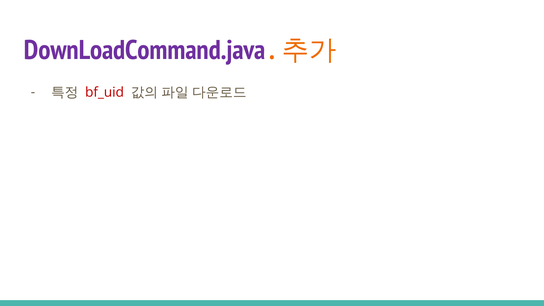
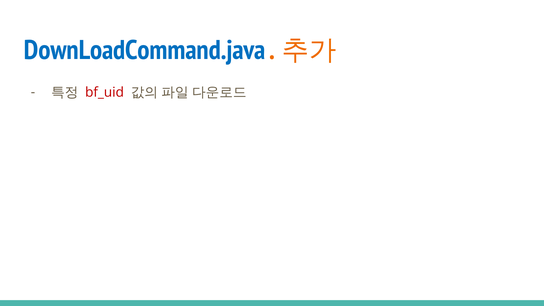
DownLoadCommand.java colour: purple -> blue (145, 50)
